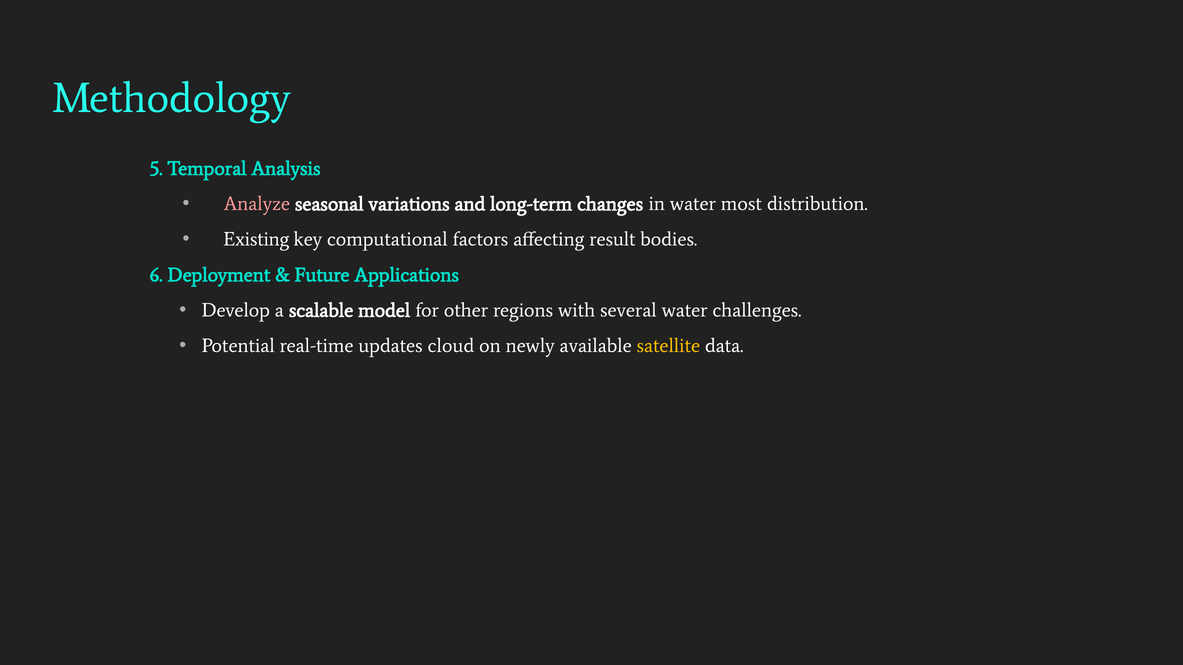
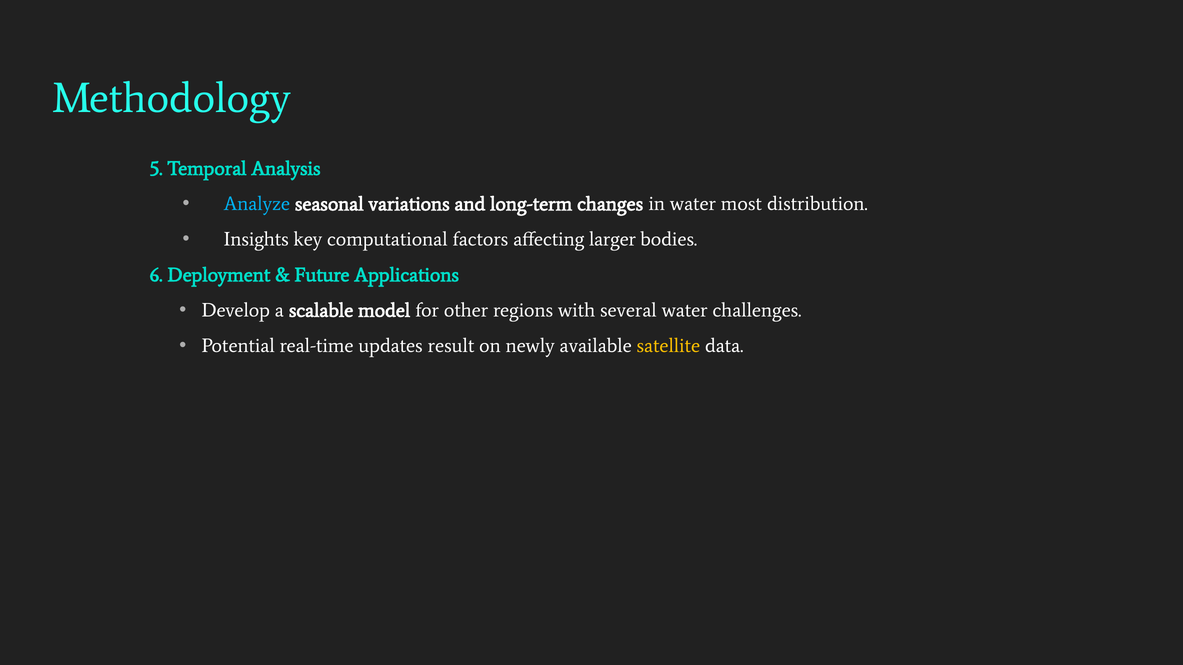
Analyze colour: pink -> light blue (257, 204)
Existing: Existing -> Insights (256, 240)
result: result -> larger (612, 240)
cloud: cloud -> result (451, 346)
